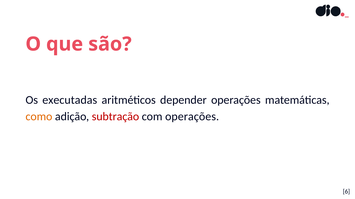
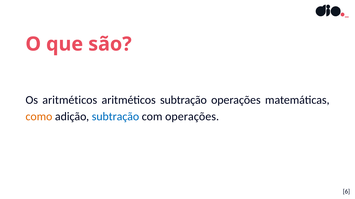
Os executadas: executadas -> aritméticos (70, 100)
aritméticos depender: depender -> subtração (183, 100)
subtração colour: red -> blue (115, 117)
